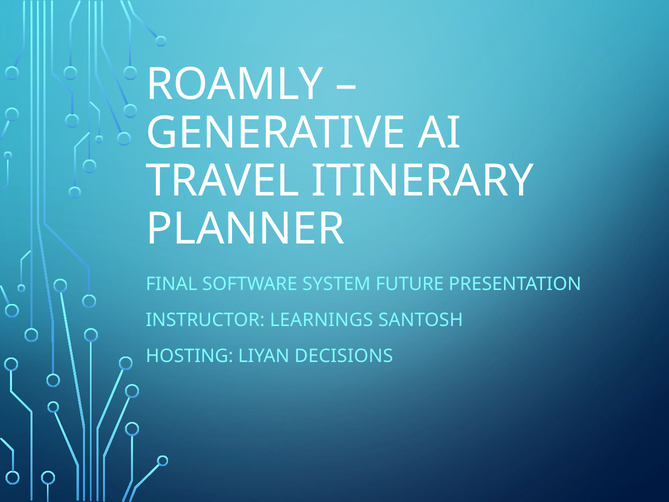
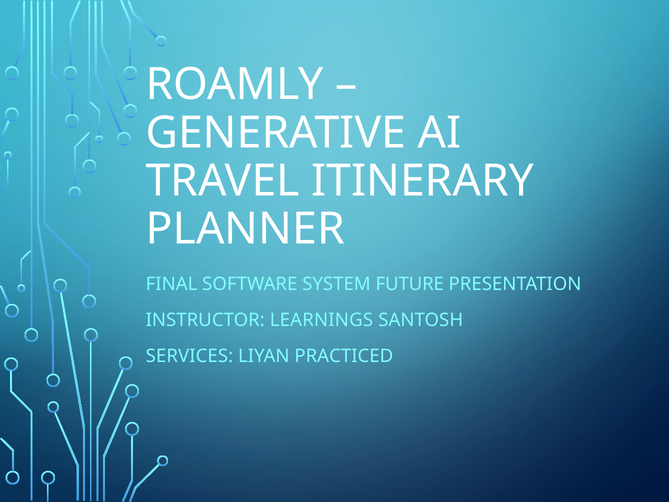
HOSTING: HOSTING -> SERVICES (189, 356)
DECISIONS: DECISIONS -> PRACTICED (344, 356)
